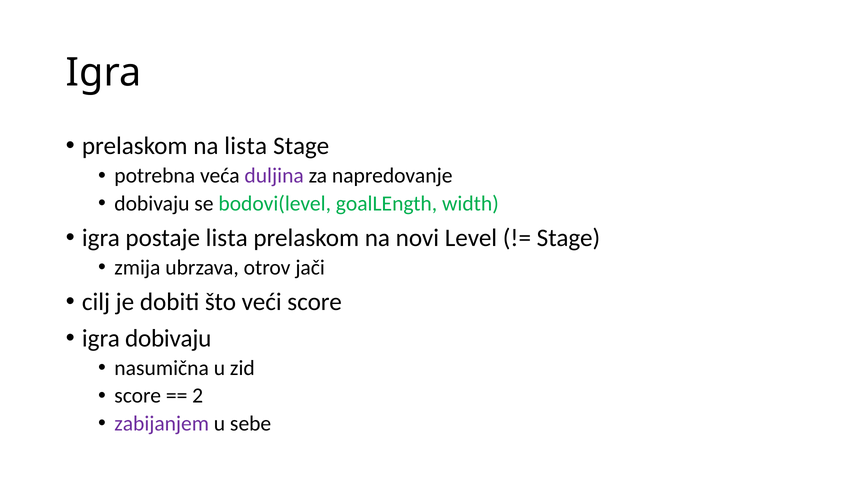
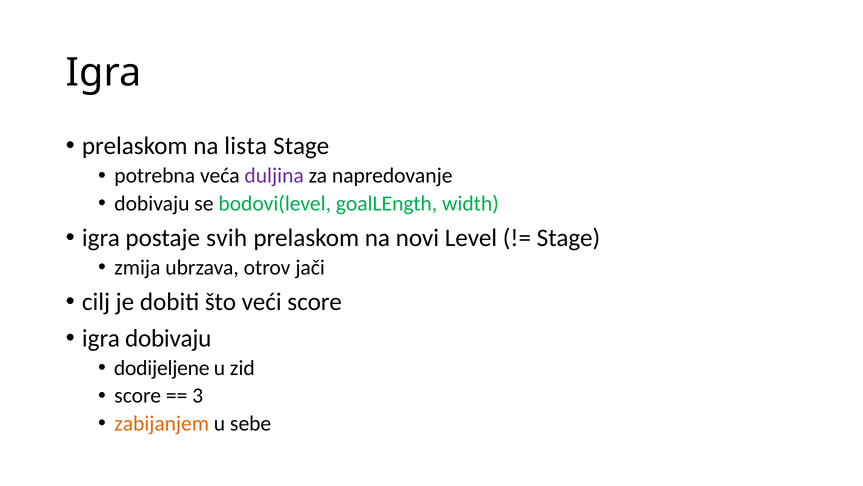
postaje lista: lista -> svih (227, 238)
nasumična: nasumična -> dodijeljene (162, 368)
2: 2 -> 3 (198, 395)
zabijanjem colour: purple -> orange (162, 423)
